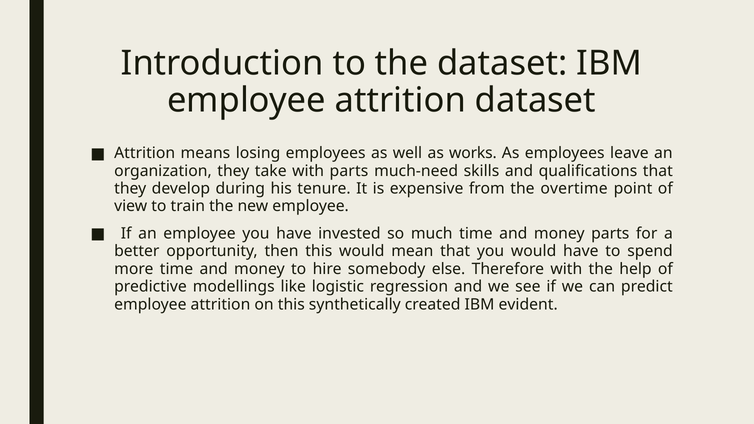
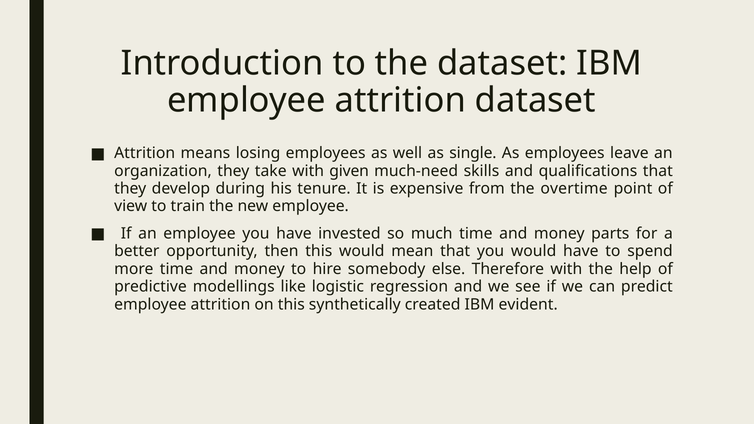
works: works -> single (473, 153)
with parts: parts -> given (349, 171)
